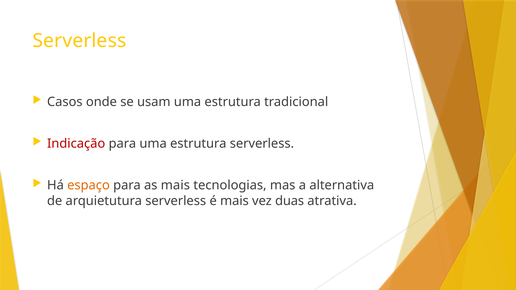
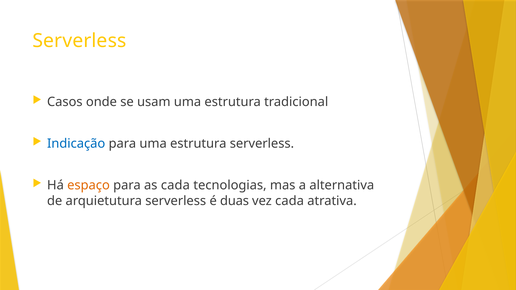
Indicação colour: red -> blue (76, 144)
as mais: mais -> cada (175, 185)
é mais: mais -> duas (235, 201)
vez duas: duas -> cada (290, 201)
